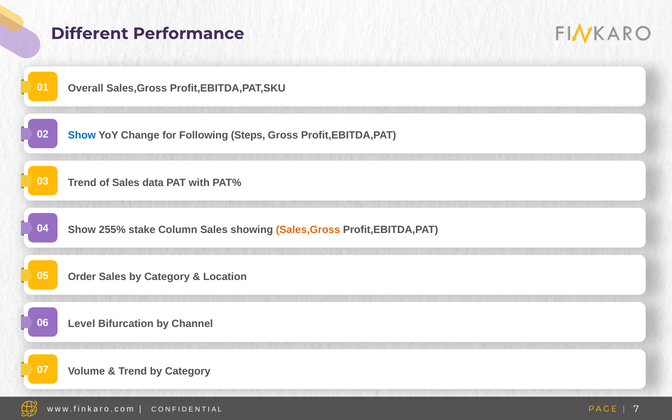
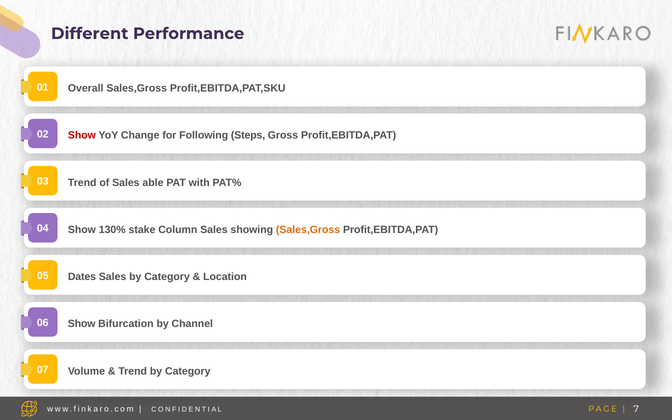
Show colour: blue -> red (82, 136)
data: data -> able (153, 183)
255%: 255% -> 130% (112, 230)
Order: Order -> Dates (82, 277)
Level: Level -> Show (82, 324)
